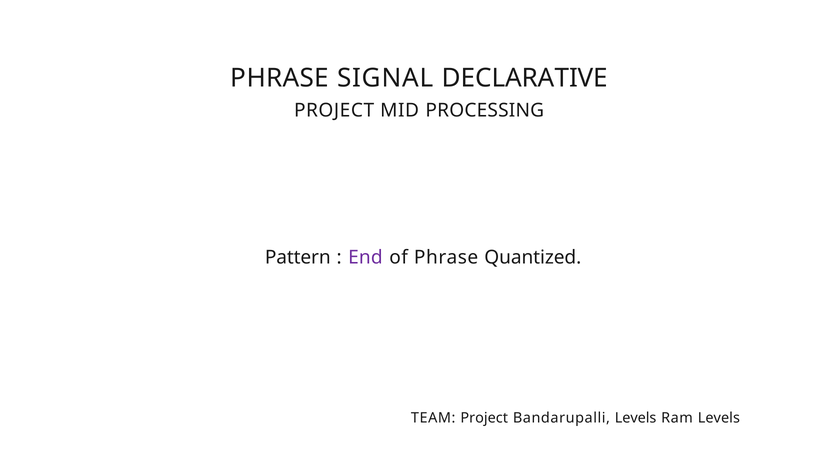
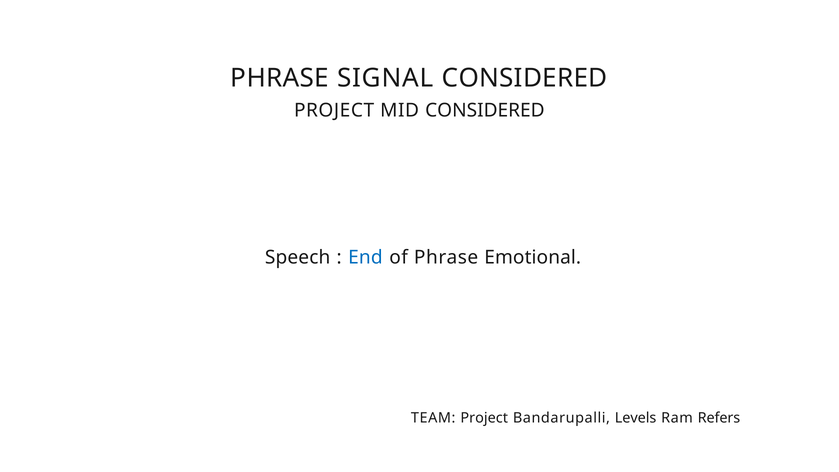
SIGNAL DECLARATIVE: DECLARATIVE -> CONSIDERED (525, 78)
MID PROCESSING: PROCESSING -> CONSIDERED (485, 110)
Pattern: Pattern -> Speech (298, 258)
End colour: purple -> blue (365, 258)
Quantized: Quantized -> Emotional (533, 258)
Ram Levels: Levels -> Refers (719, 418)
